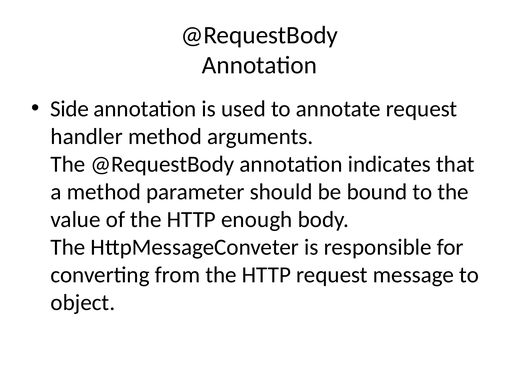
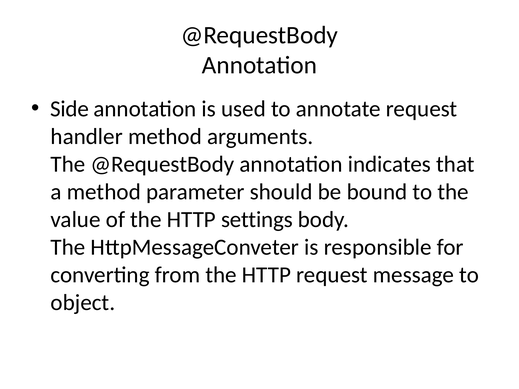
enough: enough -> settings (257, 220)
